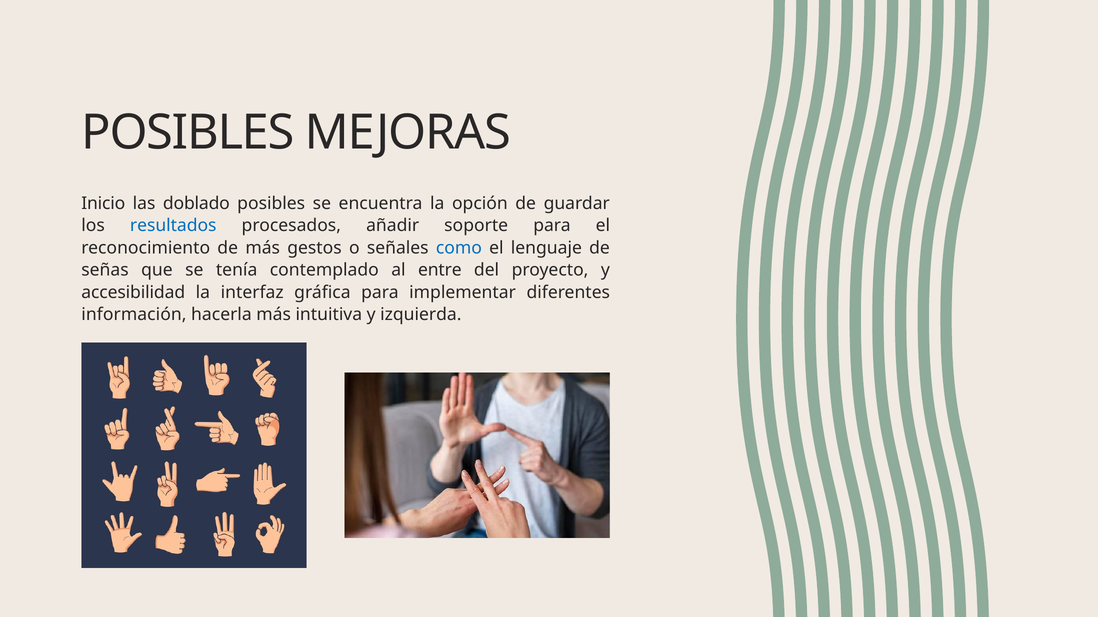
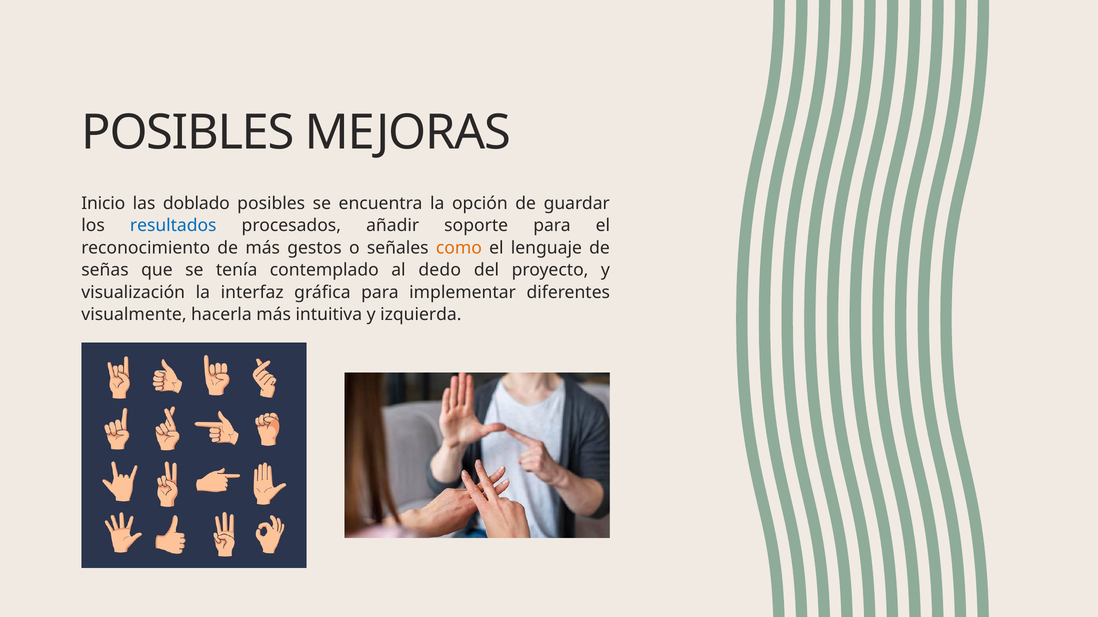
como colour: blue -> orange (459, 248)
entre: entre -> dedo (440, 270)
accesibilidad: accesibilidad -> visualización (133, 293)
información: información -> visualmente (134, 315)
